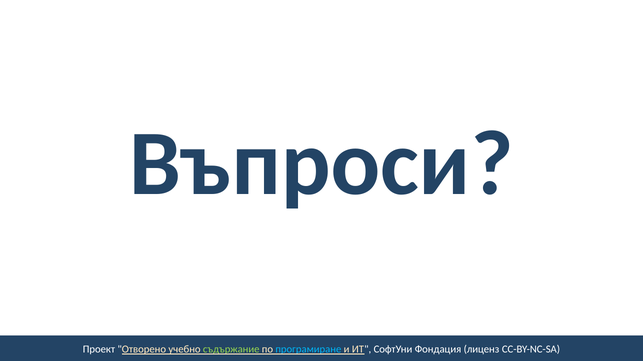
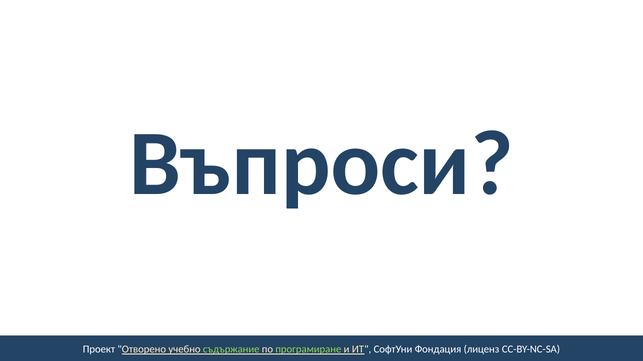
програмиране colour: light blue -> light green (308, 350)
